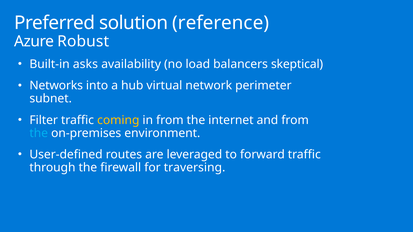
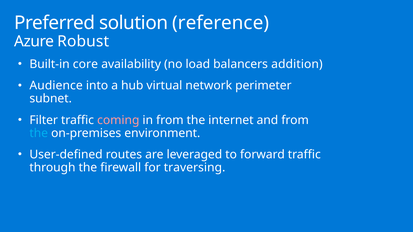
asks: asks -> core (85, 64)
skeptical: skeptical -> addition (297, 64)
Networks: Networks -> Audience (56, 86)
coming colour: yellow -> pink (118, 120)
